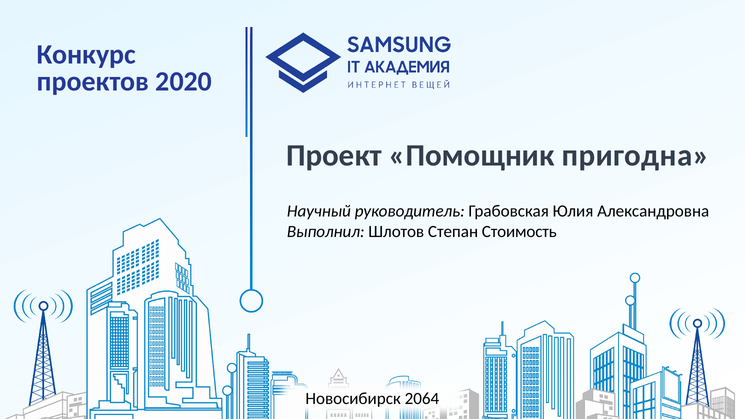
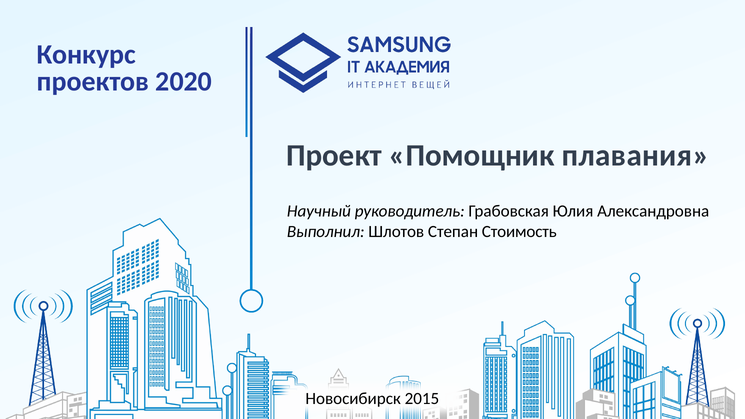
пригодна: пригодна -> плавания (636, 156)
2064: 2064 -> 2015 (422, 399)
